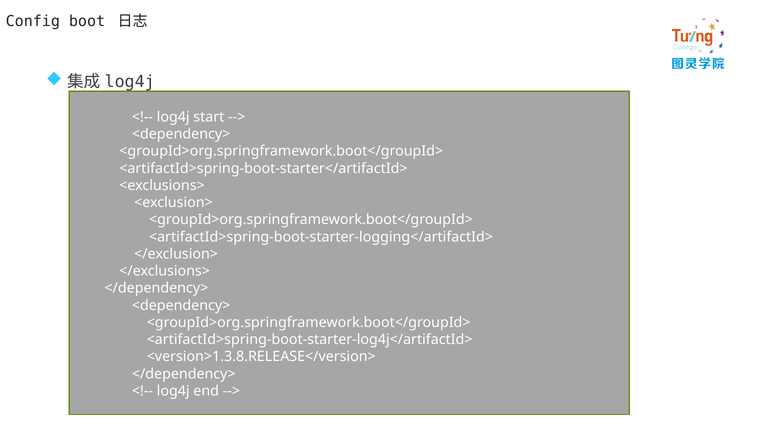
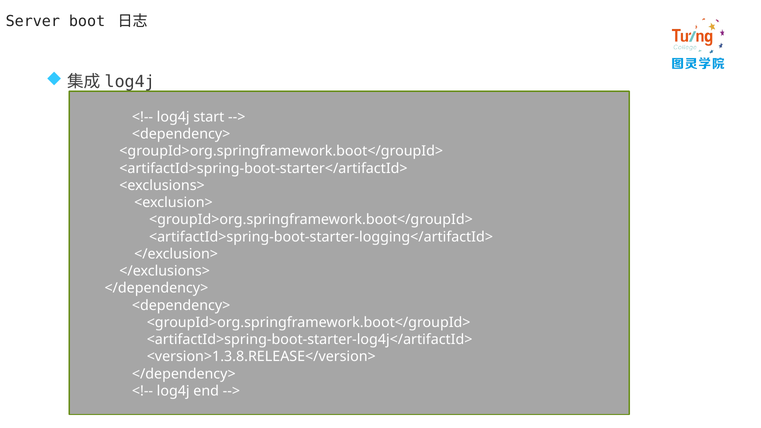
Config: Config -> Server (33, 21)
